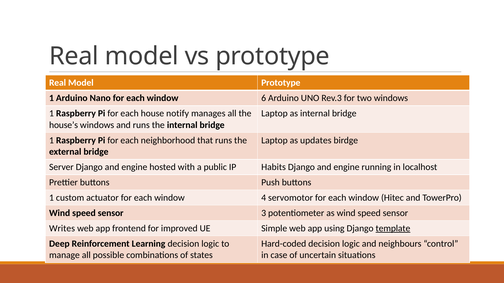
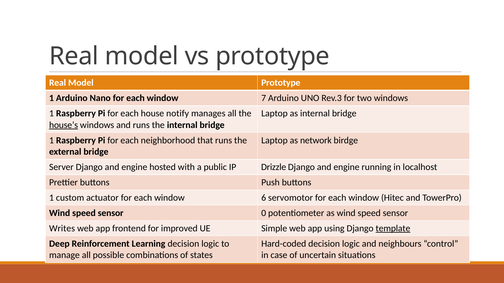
6: 6 -> 7 (264, 98)
house’s underline: none -> present (64, 125)
updates: updates -> network (316, 141)
Habits: Habits -> Drizzle (274, 167)
4: 4 -> 6 (264, 198)
3: 3 -> 0 (264, 213)
